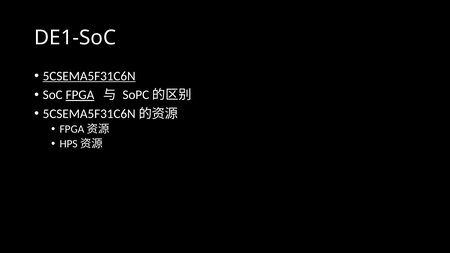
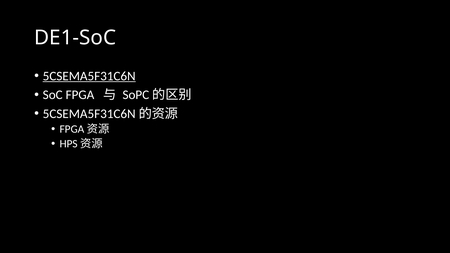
FPGA underline: present -> none (80, 95)
